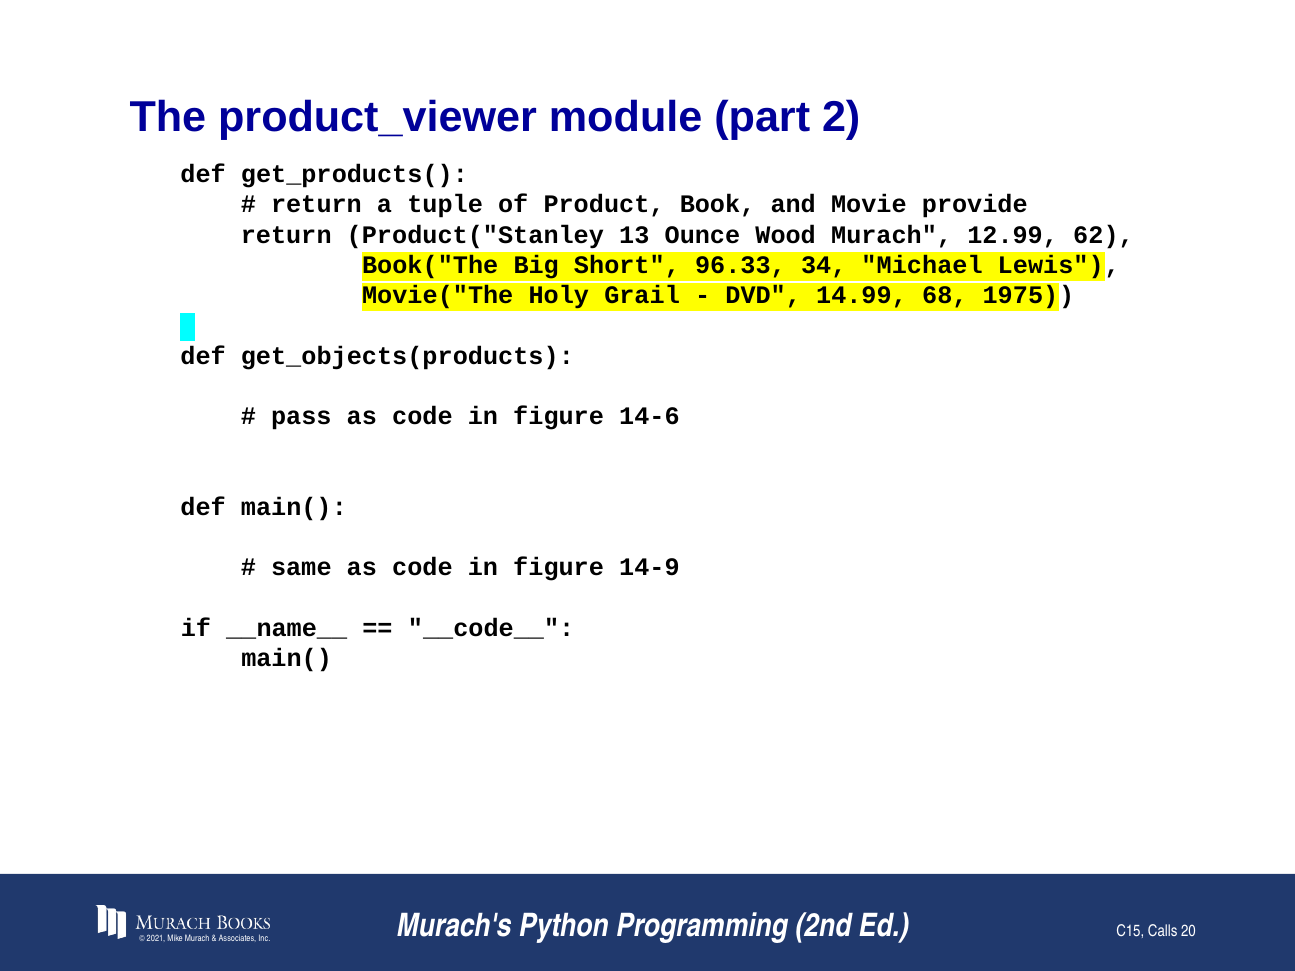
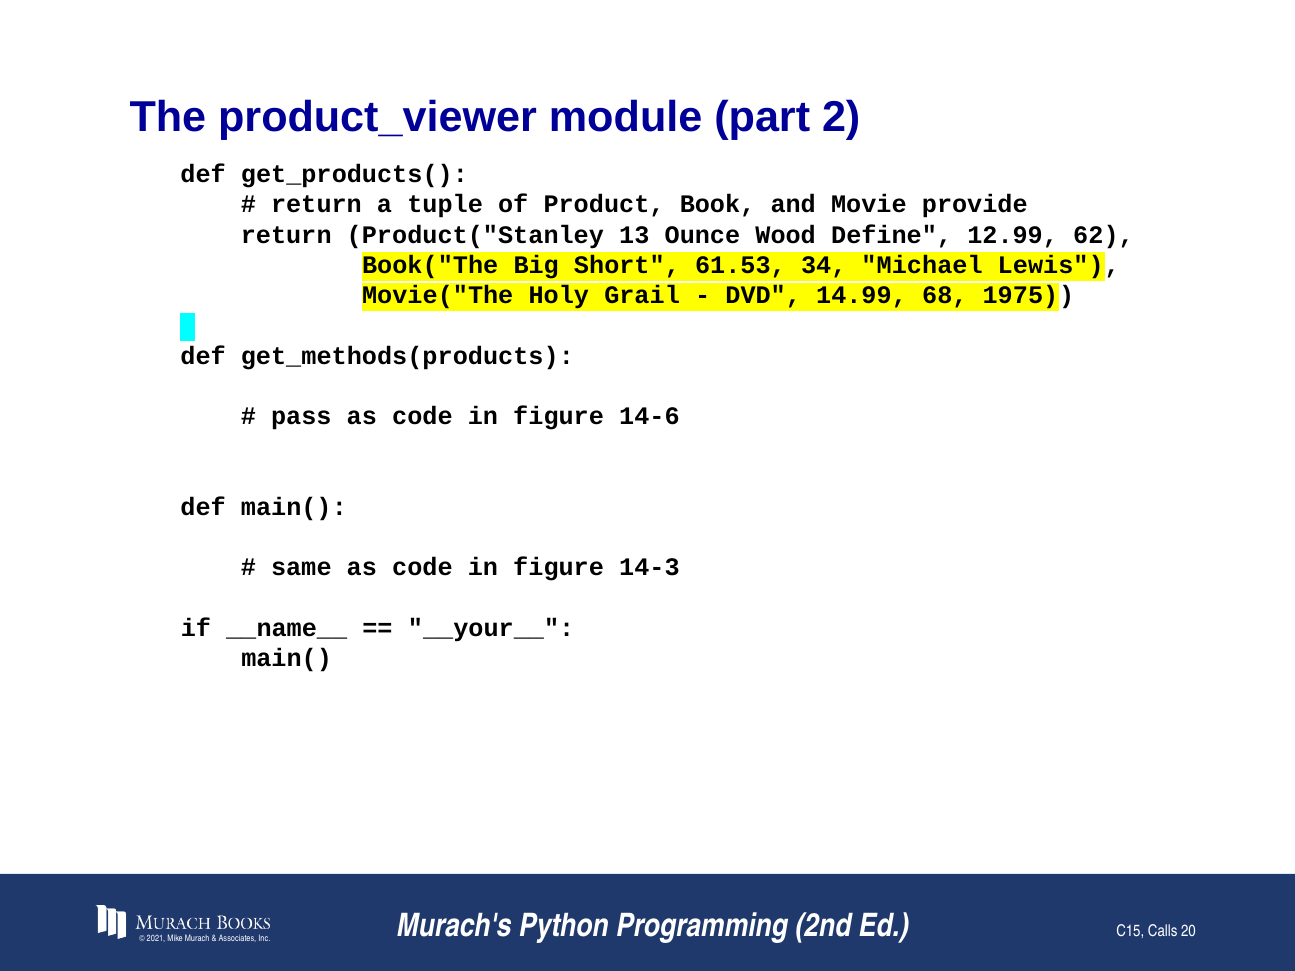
Wood Murach: Murach -> Define (892, 235)
96.33: 96.33 -> 61.53 (740, 265)
get_objects(products: get_objects(products -> get_methods(products (407, 356)
14-9: 14-9 -> 14-3 (649, 567)
__code__: __code__ -> __your__ (491, 628)
